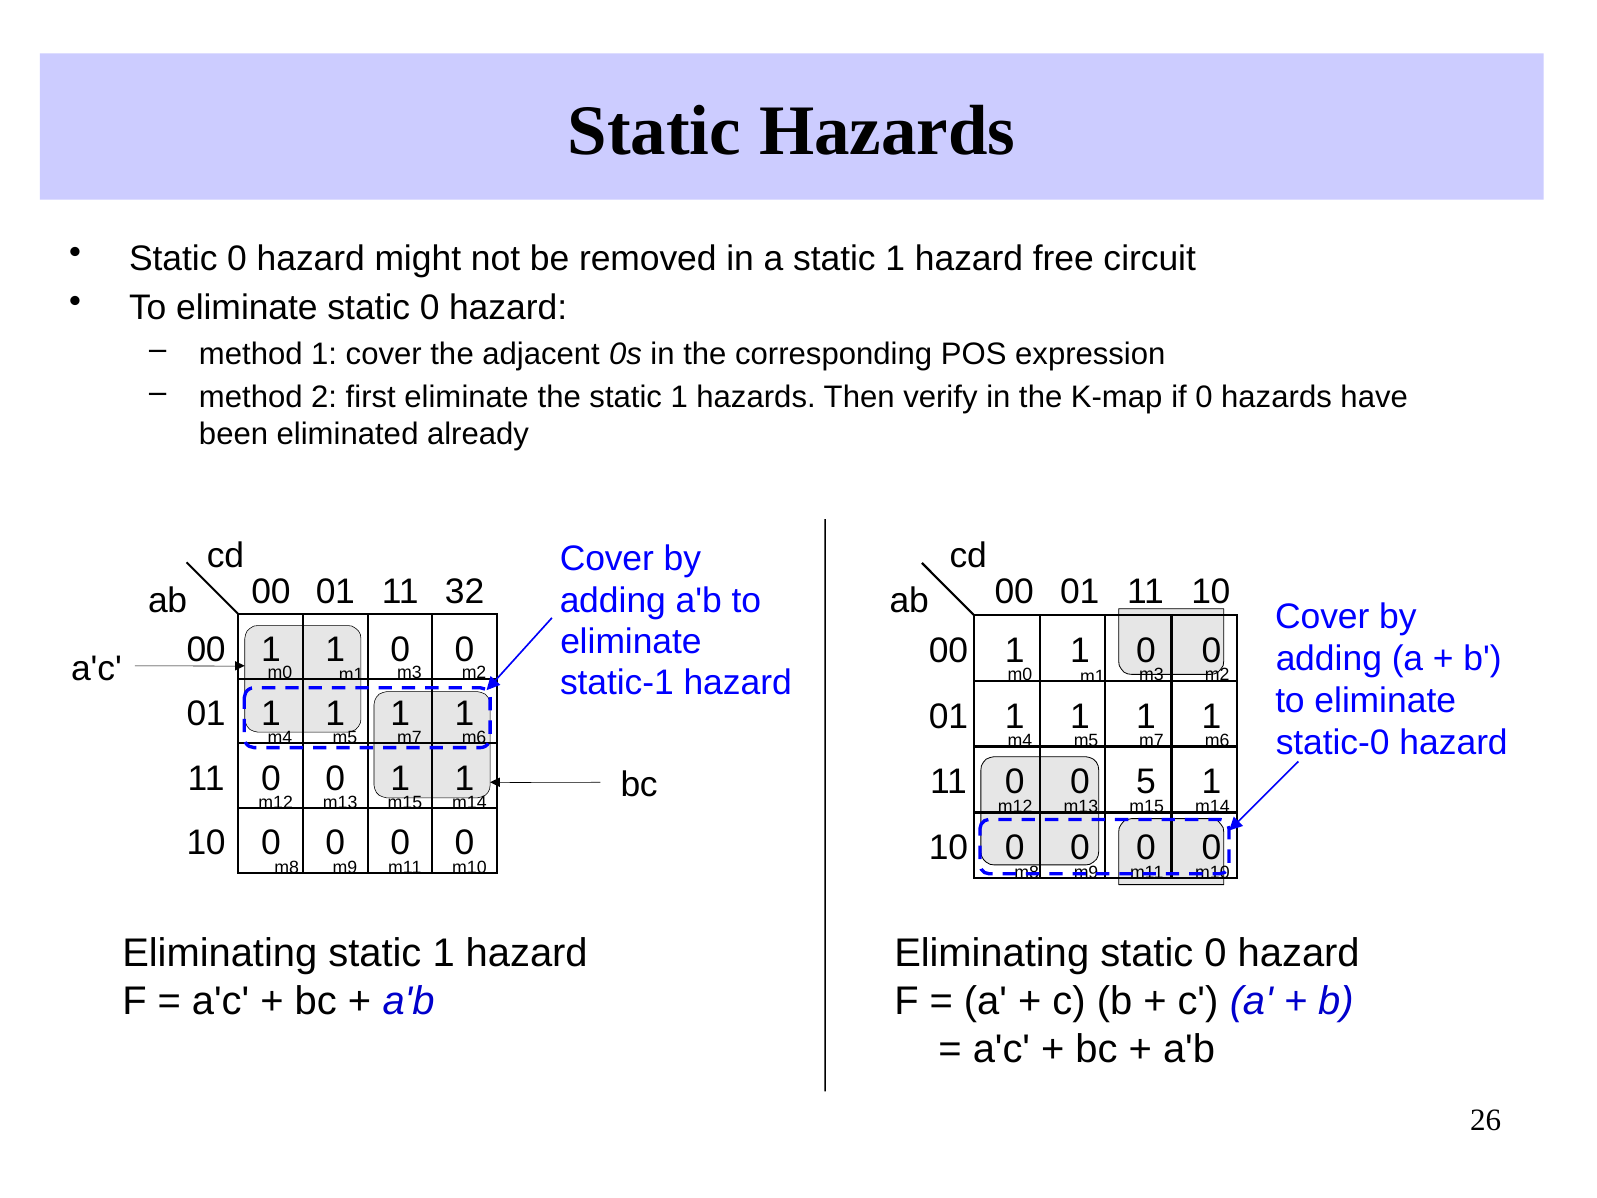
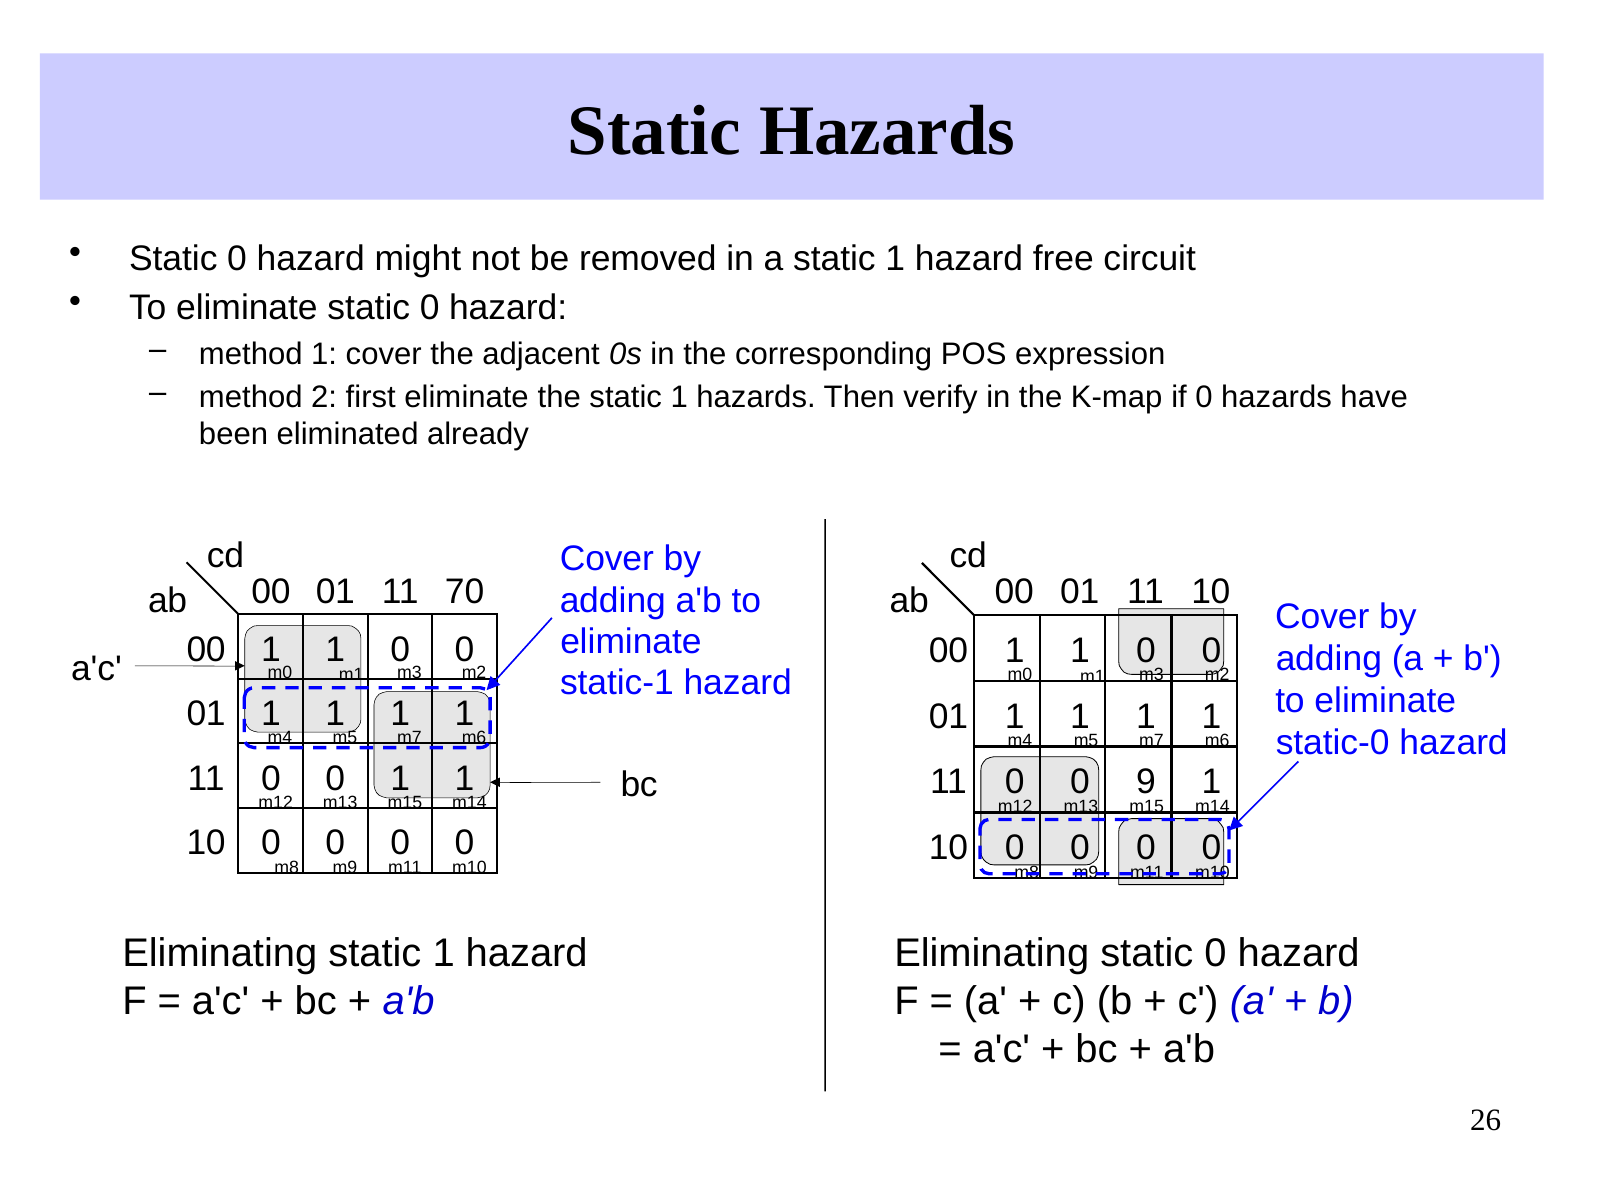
32: 32 -> 70 (465, 591)
5: 5 -> 9 (1146, 782)
